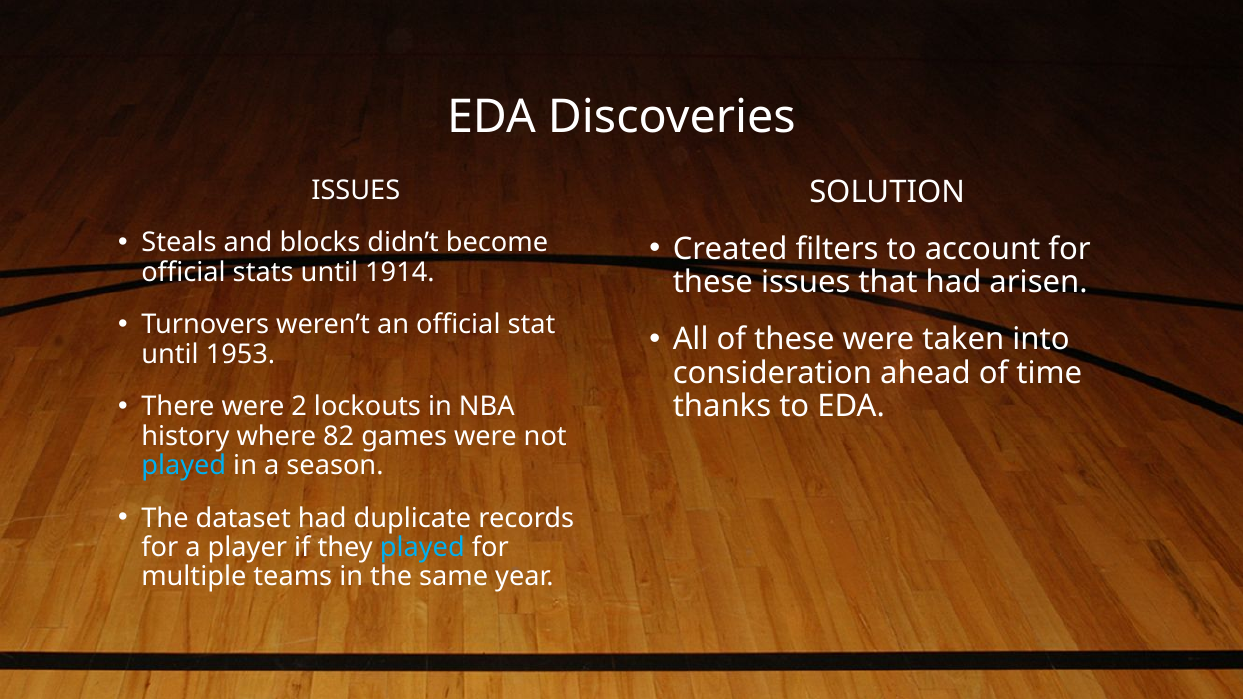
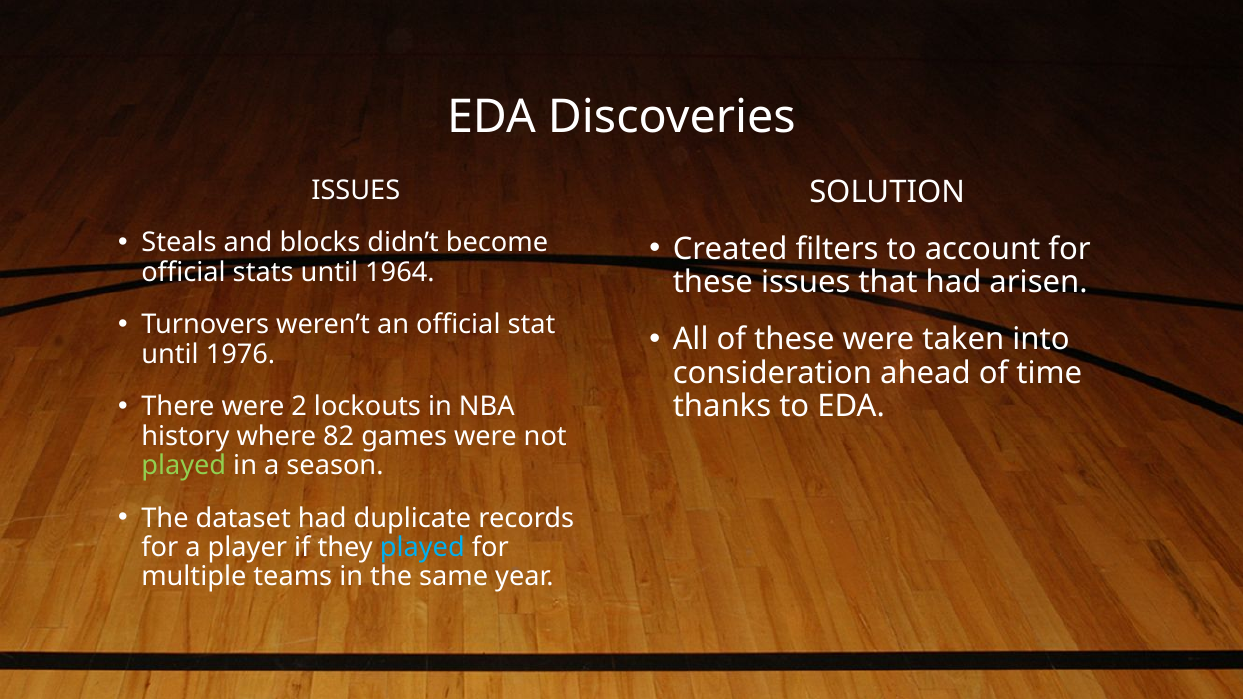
1914: 1914 -> 1964 (400, 272)
1953: 1953 -> 1976 (241, 354)
played colour: light blue -> light green (184, 466)
